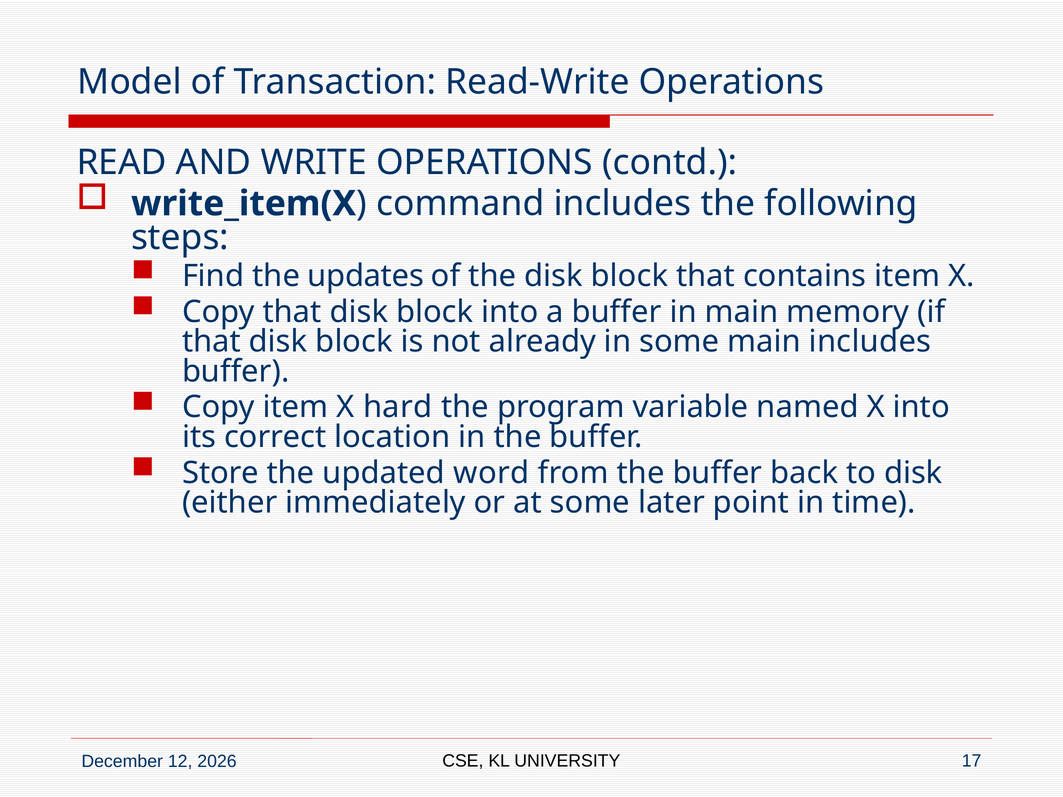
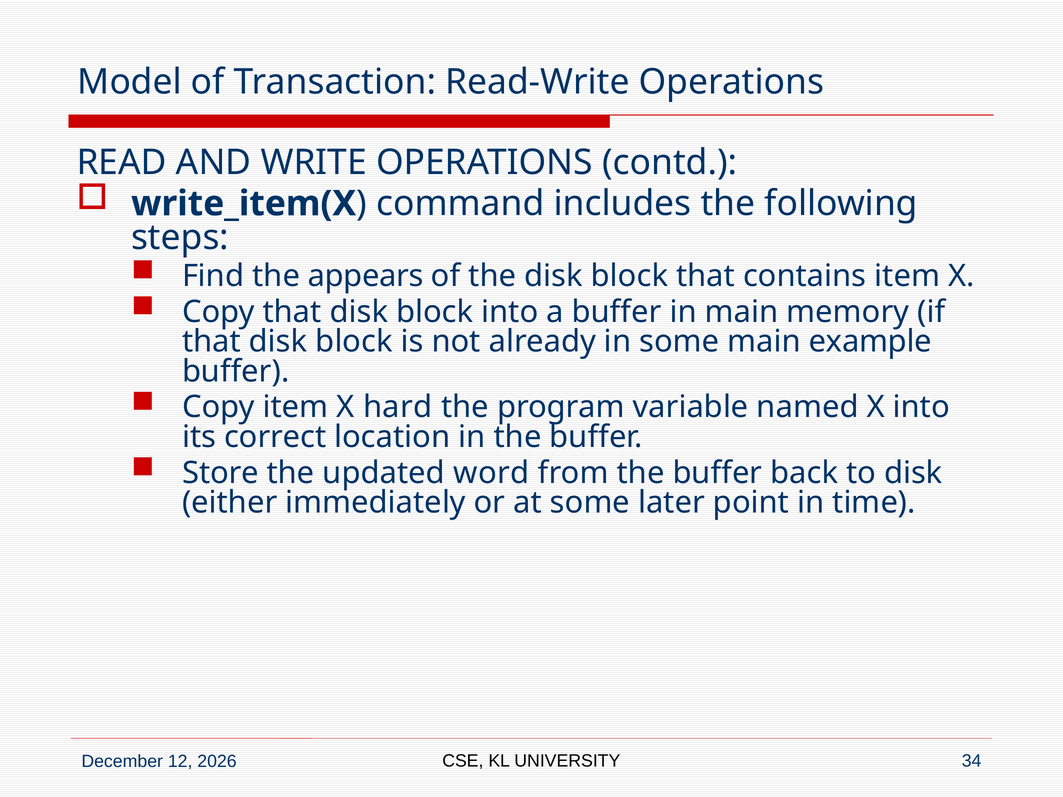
updates: updates -> appears (366, 276)
main includes: includes -> example (870, 342)
17: 17 -> 34 (972, 761)
